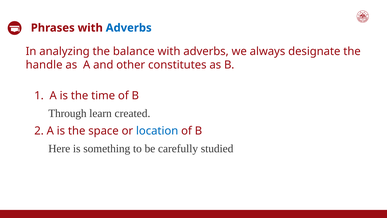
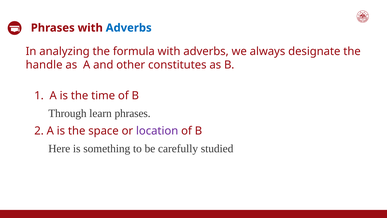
balance: balance -> formula (134, 51)
learn created: created -> phrases (133, 113)
location colour: blue -> purple (157, 131)
